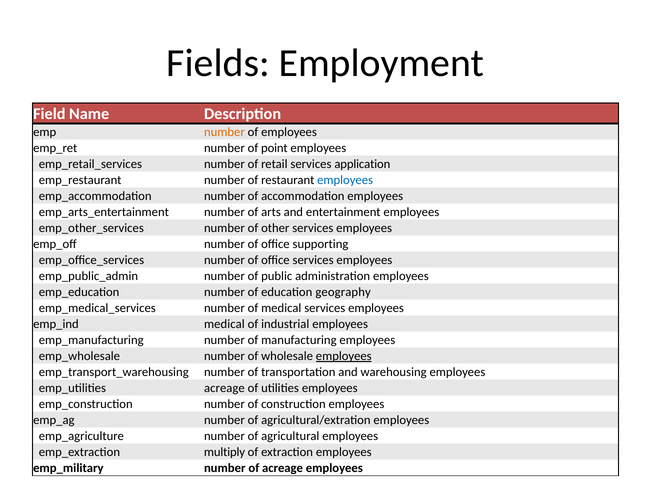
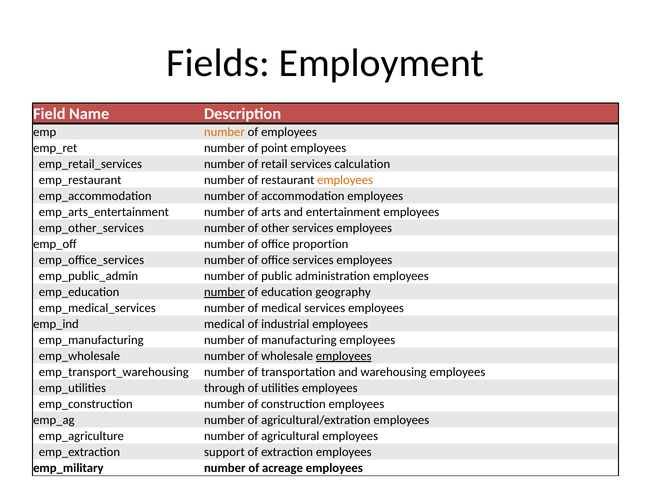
application: application -> calculation (362, 164)
employees colour: blue -> orange (345, 180)
supporting: supporting -> proportion (320, 244)
number underline: none -> present (224, 292)
acreage: acreage -> through (224, 388)
multiply: multiply -> support (224, 452)
